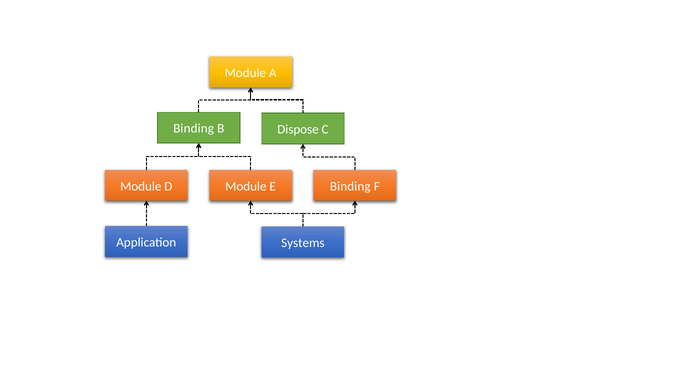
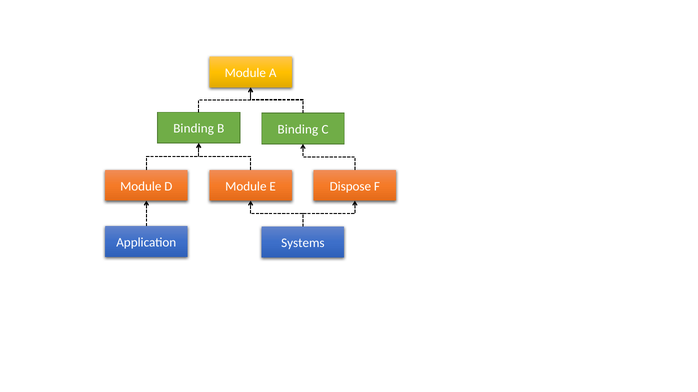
B Dispose: Dispose -> Binding (298, 130)
D Binding: Binding -> Dispose (350, 186)
